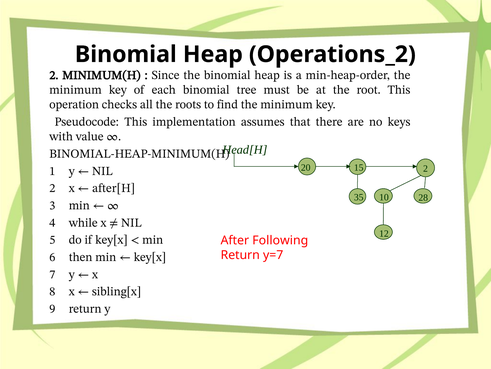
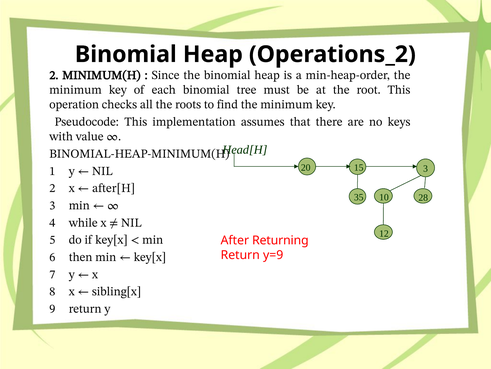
15 2: 2 -> 3 (425, 168)
Following: Following -> Returning (280, 240)
y=7: y=7 -> y=9 (273, 255)
